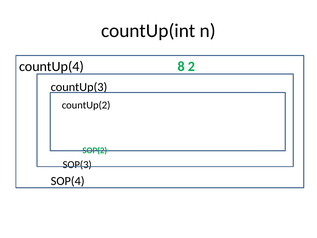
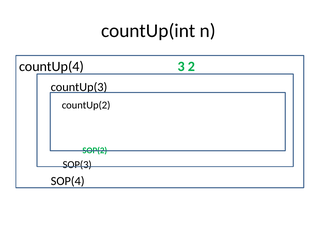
8: 8 -> 3 (181, 67)
